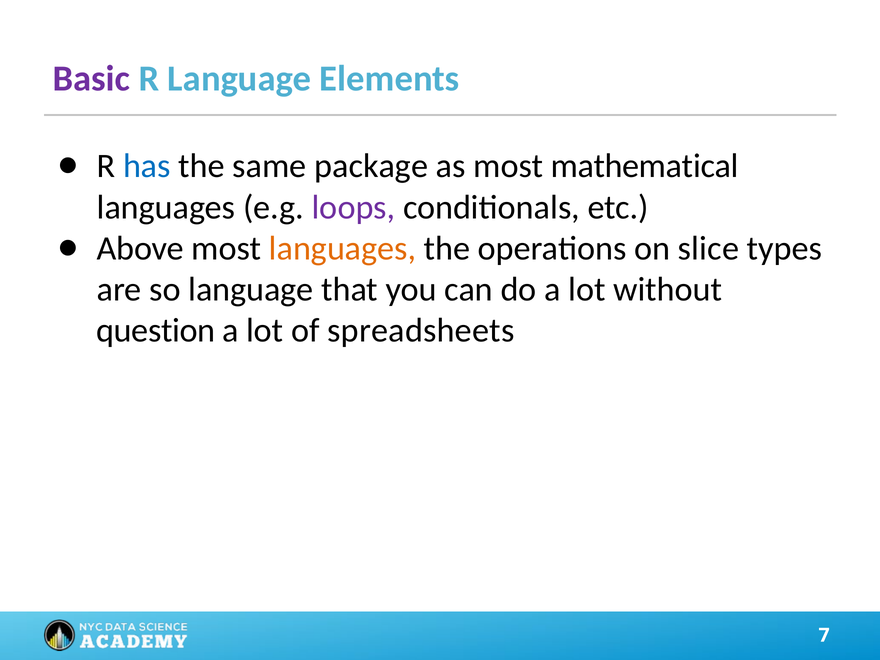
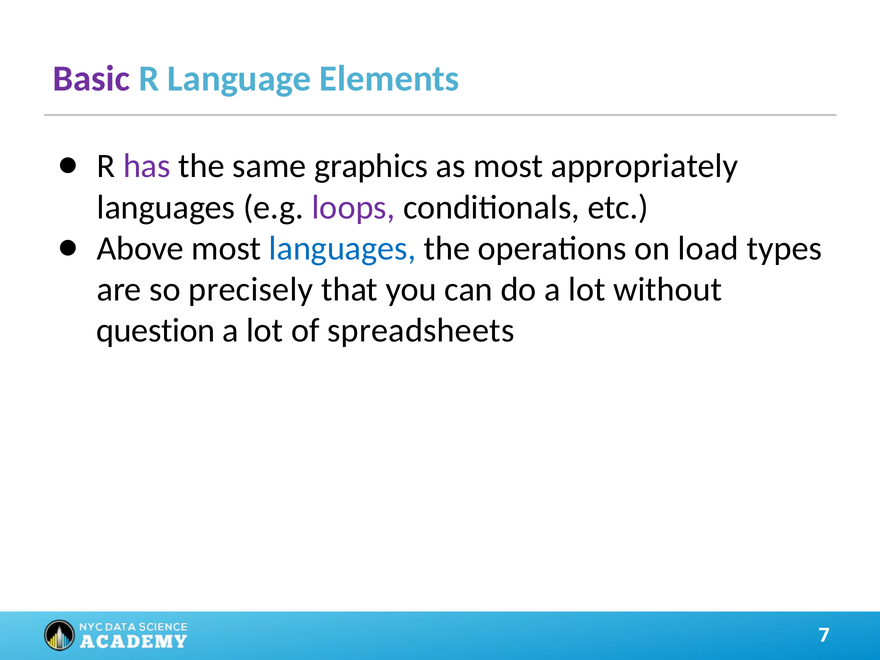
has colour: blue -> purple (147, 166)
package: package -> graphics (371, 166)
mathematical: mathematical -> appropriately (644, 166)
languages colour: orange -> blue (343, 248)
slice: slice -> load (708, 248)
so language: language -> precisely (251, 289)
